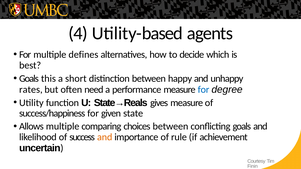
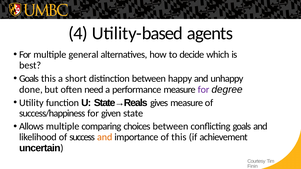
defines: defines -> general (83, 55)
rates: rates -> done (31, 90)
for colour: blue -> purple (204, 90)
of rule: rule -> this (179, 137)
